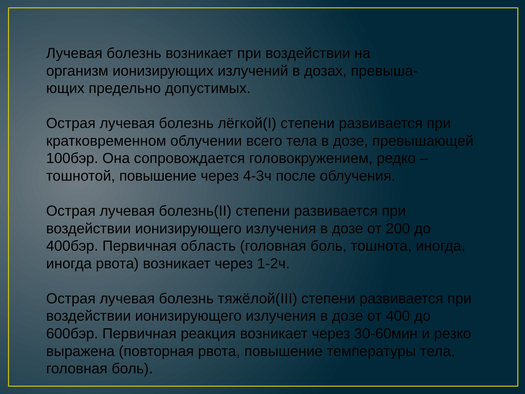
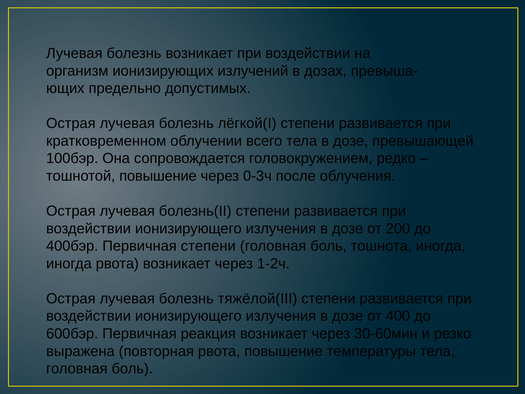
4-3ч: 4-3ч -> 0-3ч (257, 176)
Первичная область: область -> степени (208, 246)
